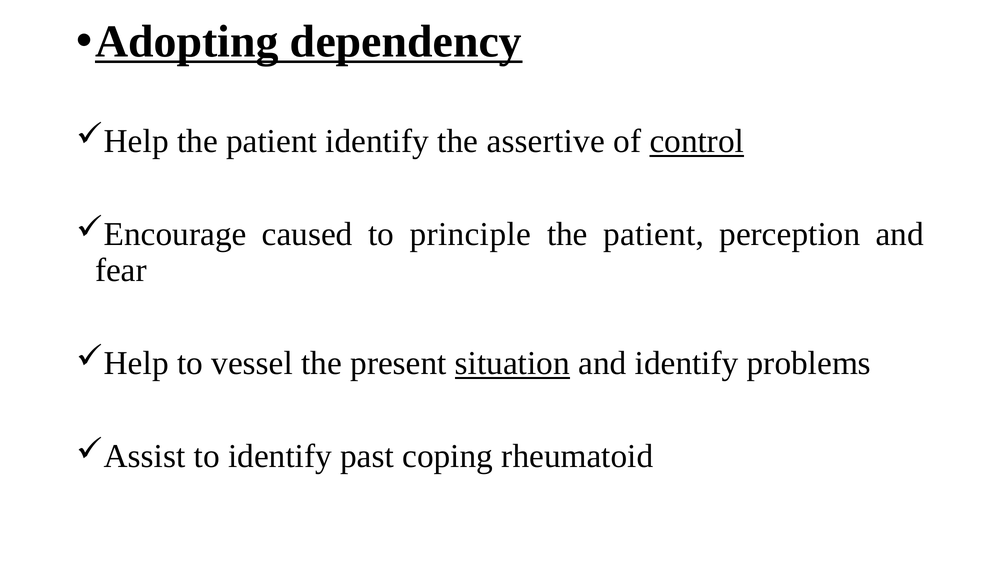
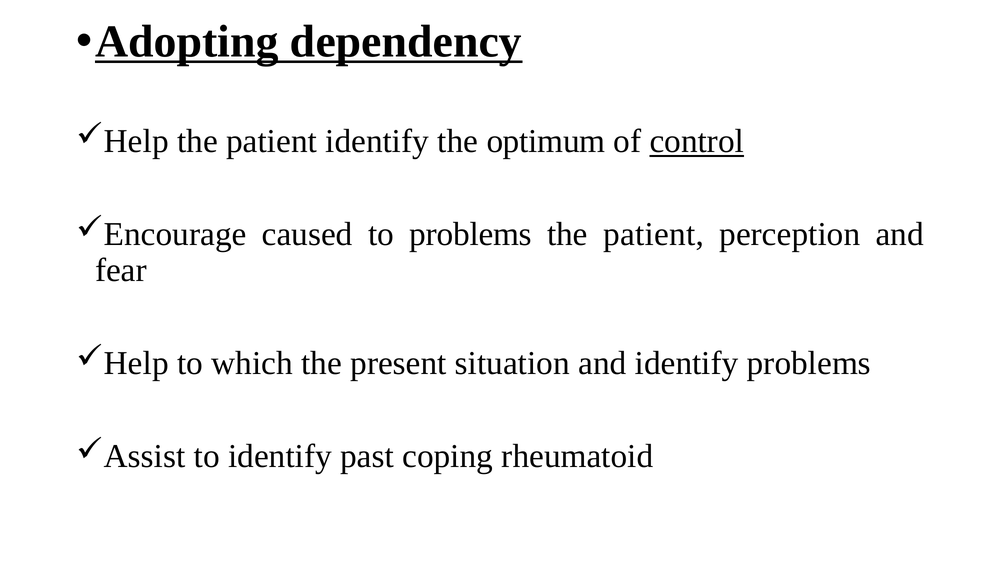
assertive: assertive -> optimum (546, 141)
to principle: principle -> problems (471, 234)
vessel: vessel -> which (252, 363)
situation underline: present -> none (512, 363)
